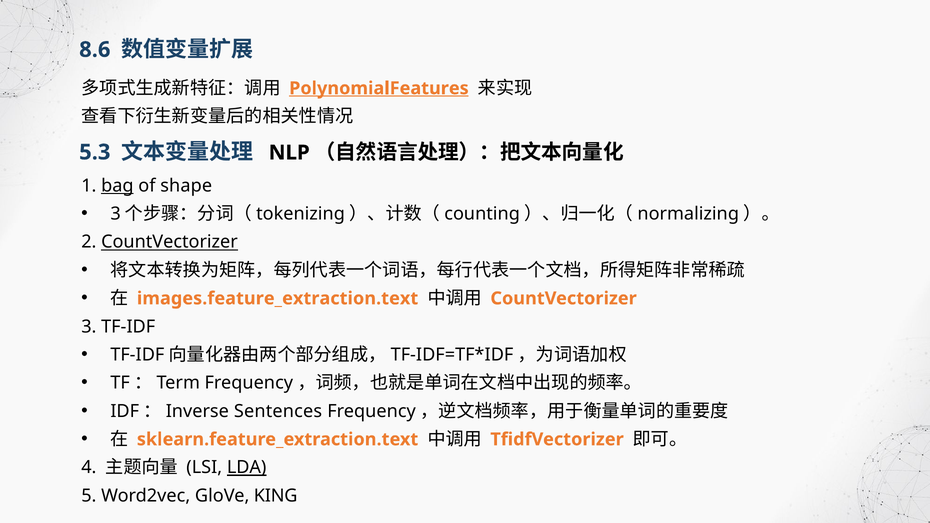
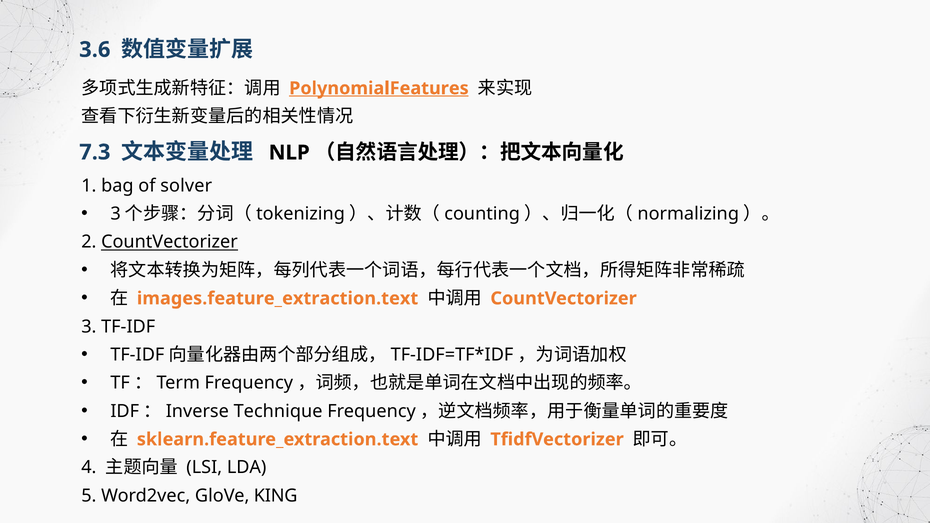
8.6: 8.6 -> 3.6 (95, 50)
5.3: 5.3 -> 7.3 (95, 152)
bag underline: present -> none (117, 186)
shape: shape -> solver (186, 186)
Sentences: Sentences -> Technique (278, 411)
LDA underline: present -> none (247, 468)
